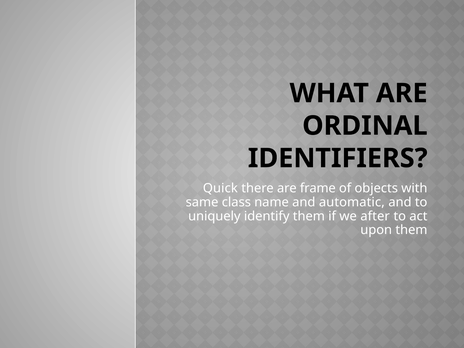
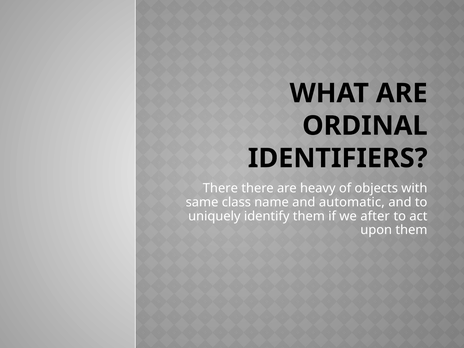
Quick: Quick -> There (220, 188)
frame: frame -> heavy (318, 188)
